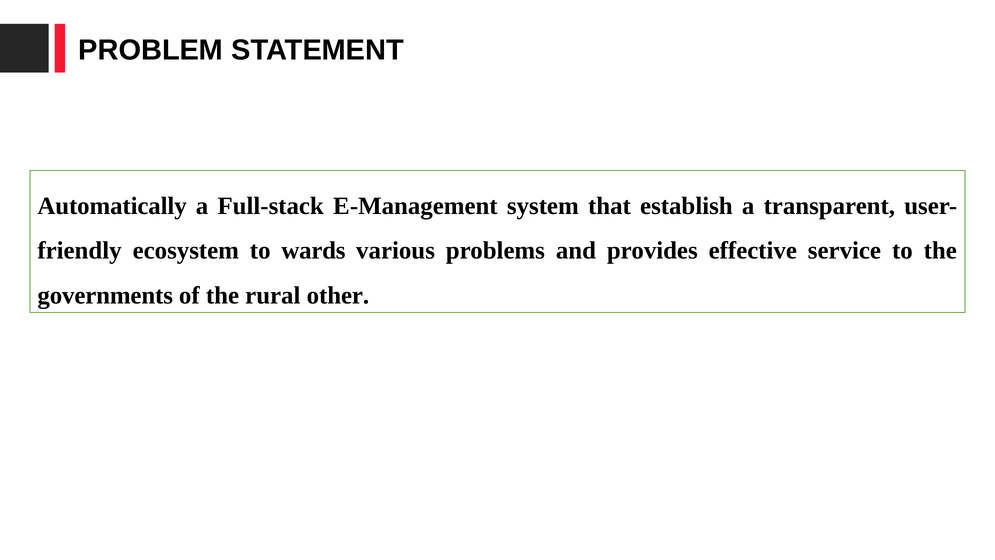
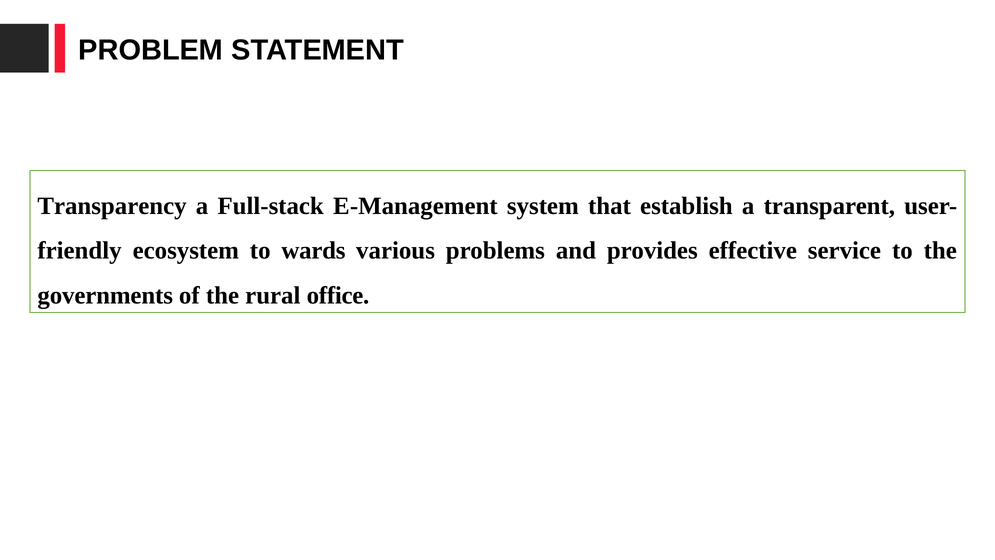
Automatically: Automatically -> Transparency (112, 206)
other: other -> office (338, 295)
